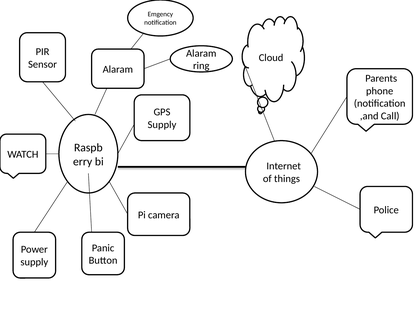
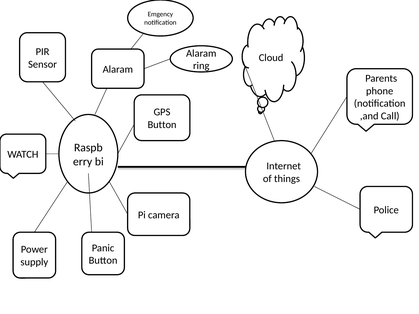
Supply: Supply -> Button (162, 125)
